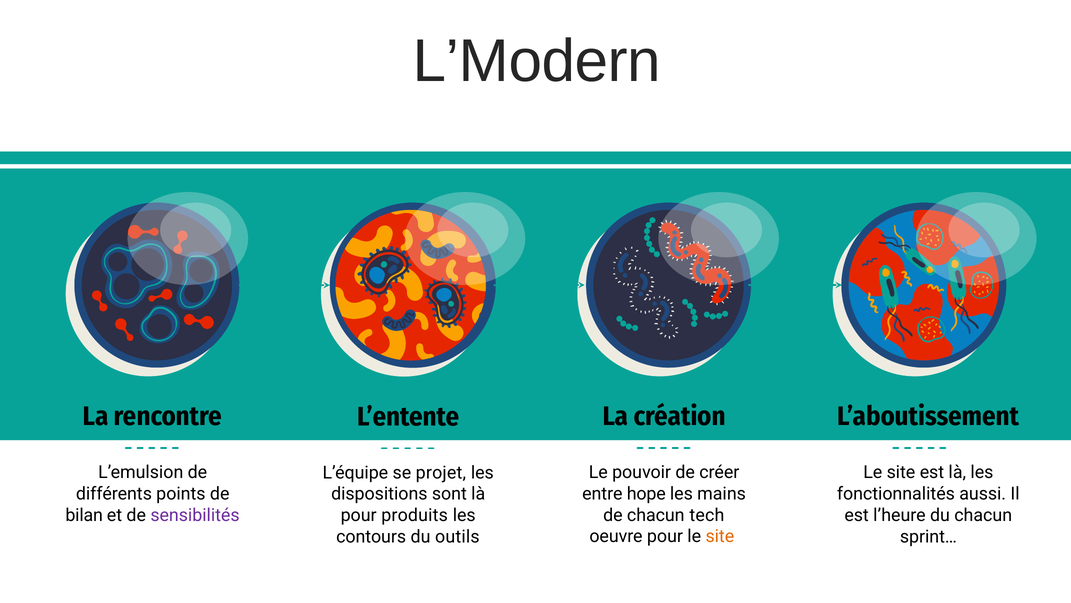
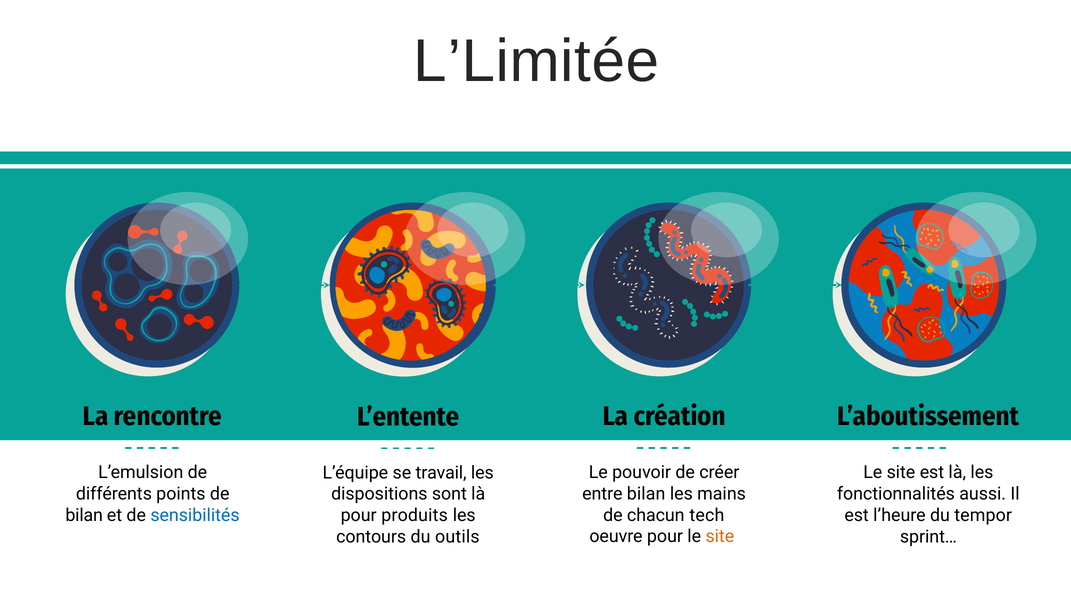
L’Modern: L’Modern -> L’Limitée (536, 61)
projet: projet -> travail (441, 472)
entre hope: hope -> bilan (646, 493)
sensibilités colour: purple -> blue (195, 515)
du chacun: chacun -> tempor (983, 515)
